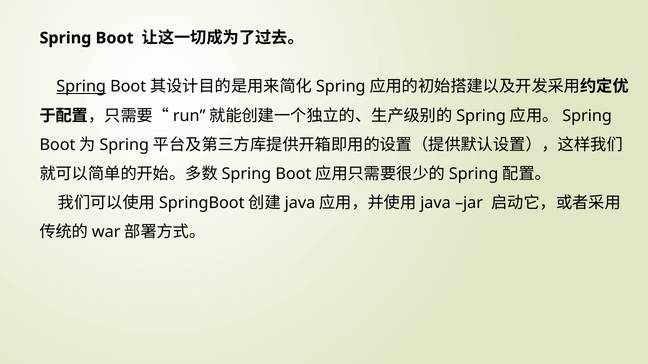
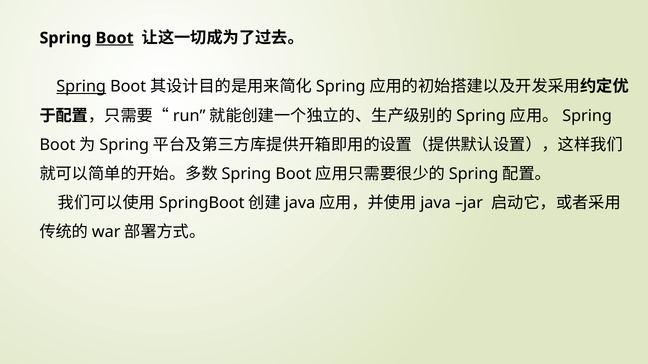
Boot underline: none -> present (115, 38)
